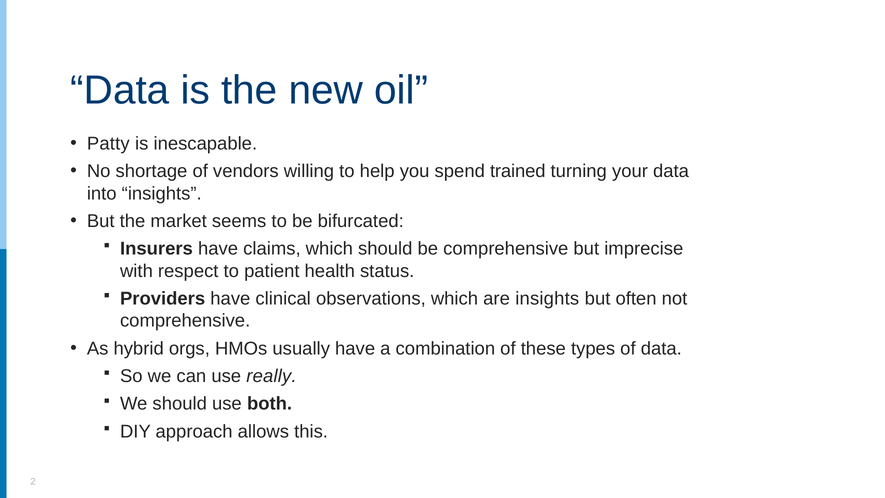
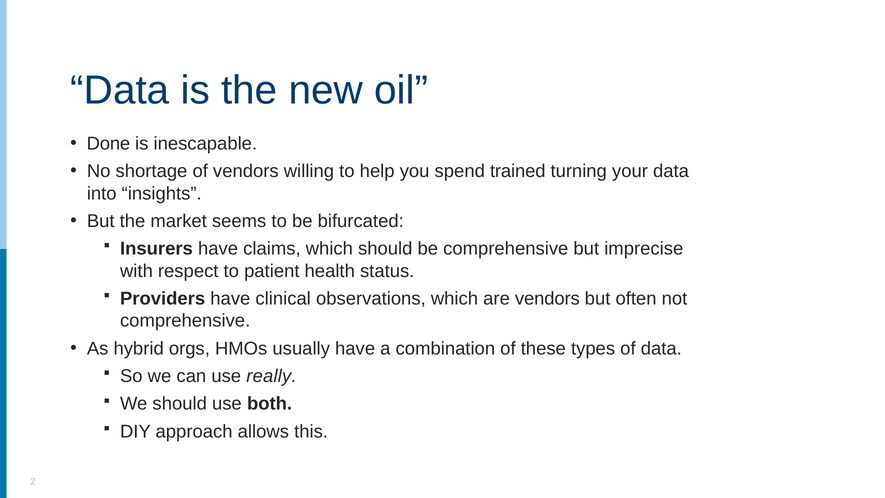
Patty: Patty -> Done (108, 144)
are insights: insights -> vendors (547, 299)
